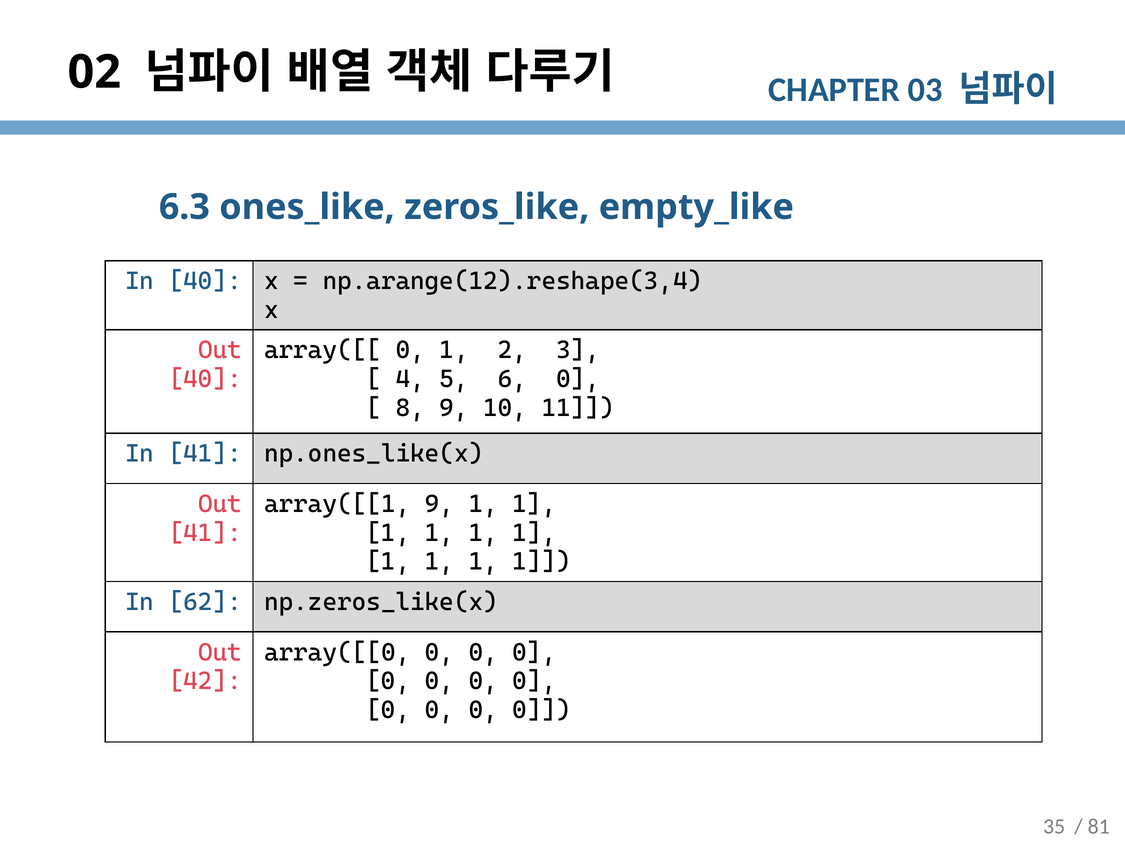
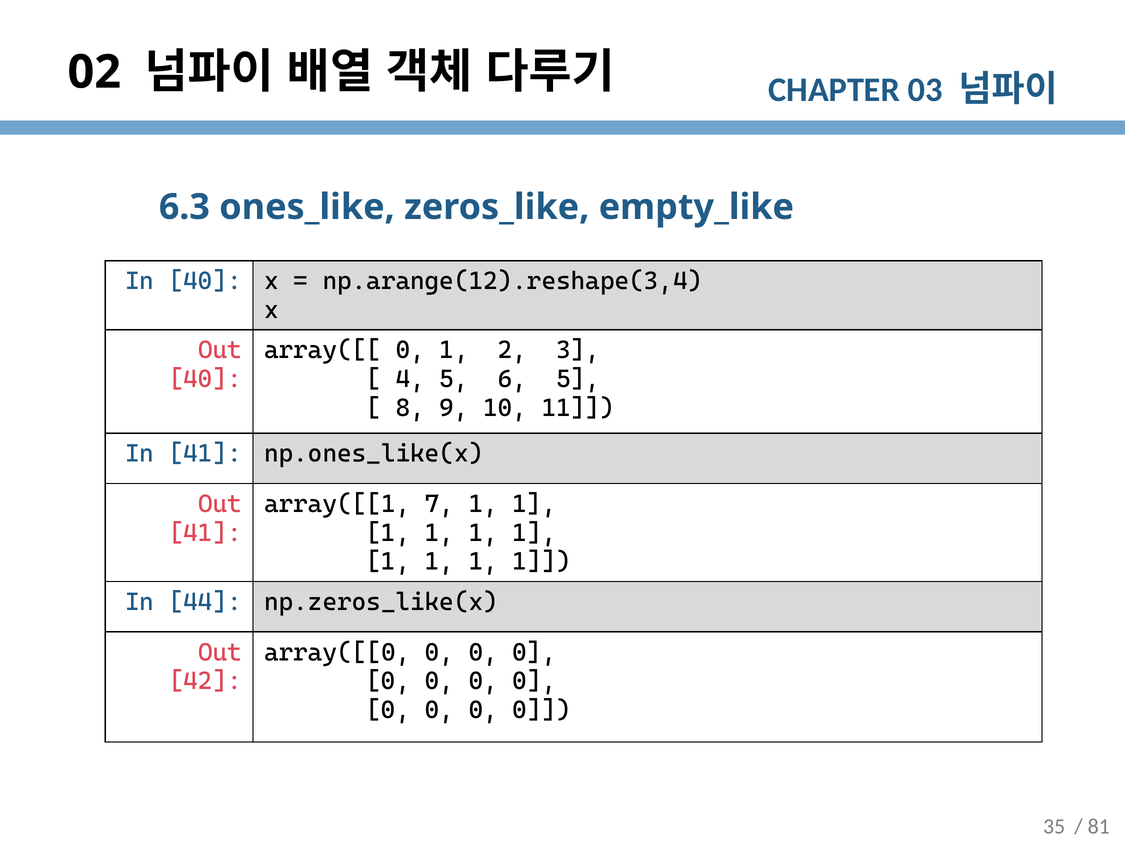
6 0: 0 -> 5 (578, 379)
array([[1 9: 9 -> 7 (439, 504)
62: 62 -> 44 (205, 602)
